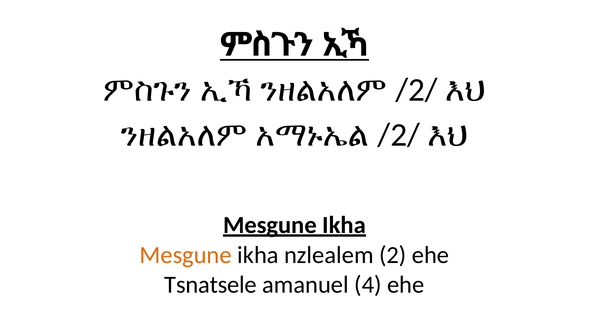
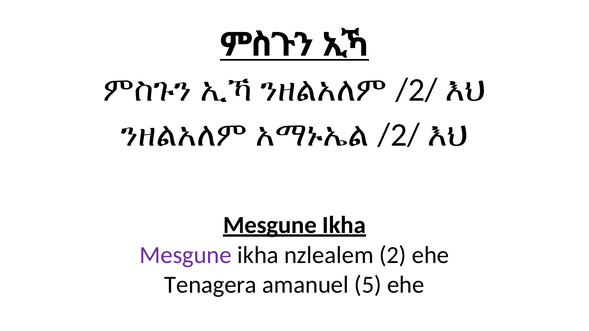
Mesgune colour: orange -> purple (186, 255)
Tsnatsele: Tsnatsele -> Tenagera (211, 285)
4: 4 -> 5 (368, 285)
